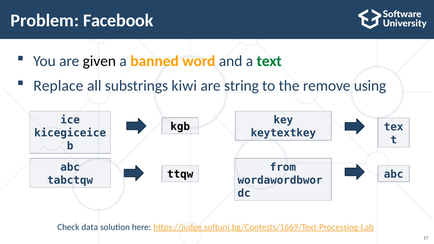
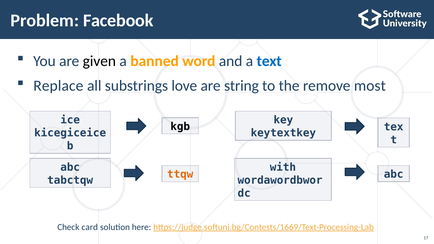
text colour: green -> blue (269, 61)
kiwi: kiwi -> love (184, 86)
using: using -> most (370, 86)
from: from -> with (283, 167)
ttqw colour: black -> orange (180, 174)
data: data -> card (90, 227)
